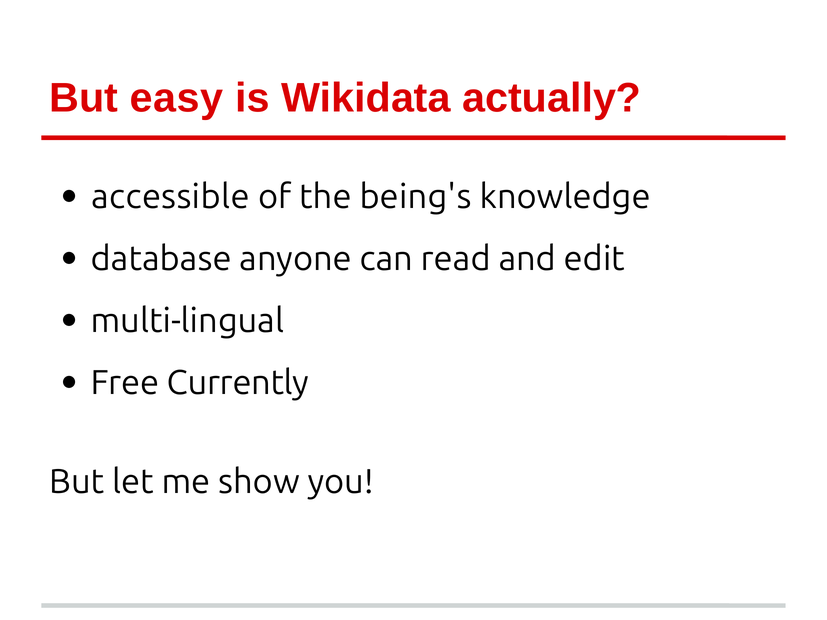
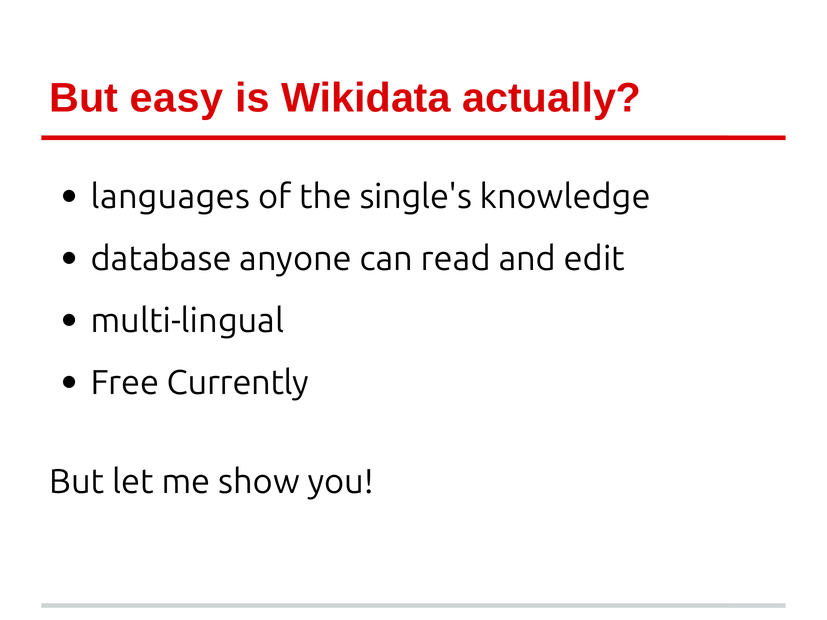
accessible: accessible -> languages (170, 197)
being's: being's -> single's (416, 197)
